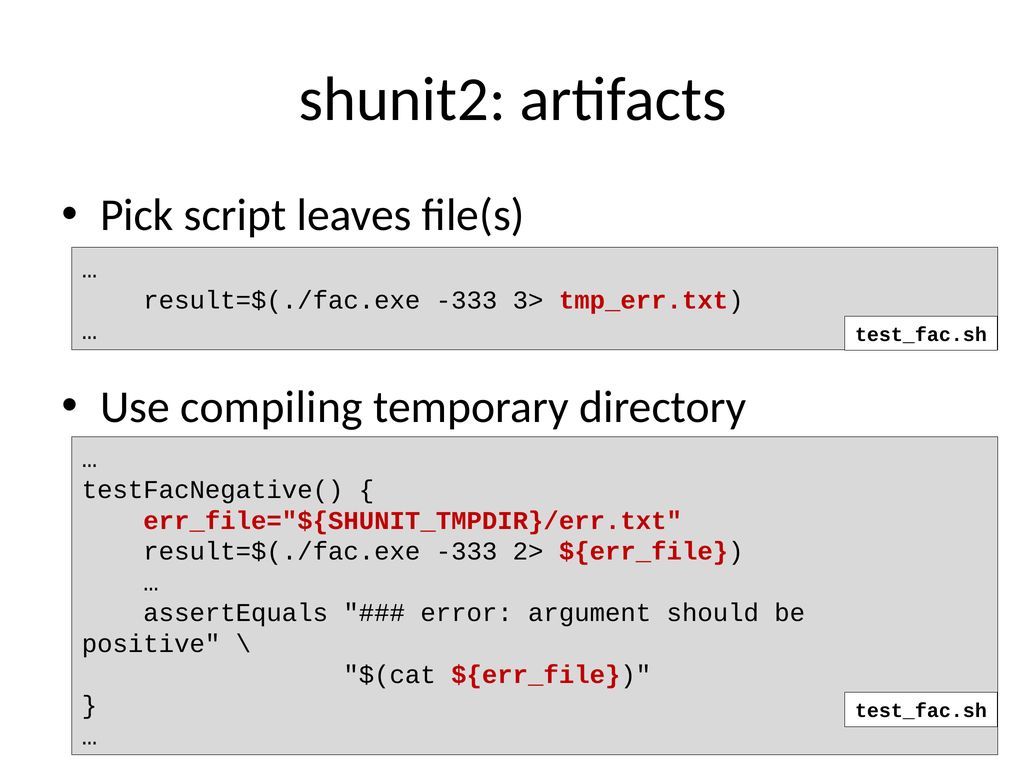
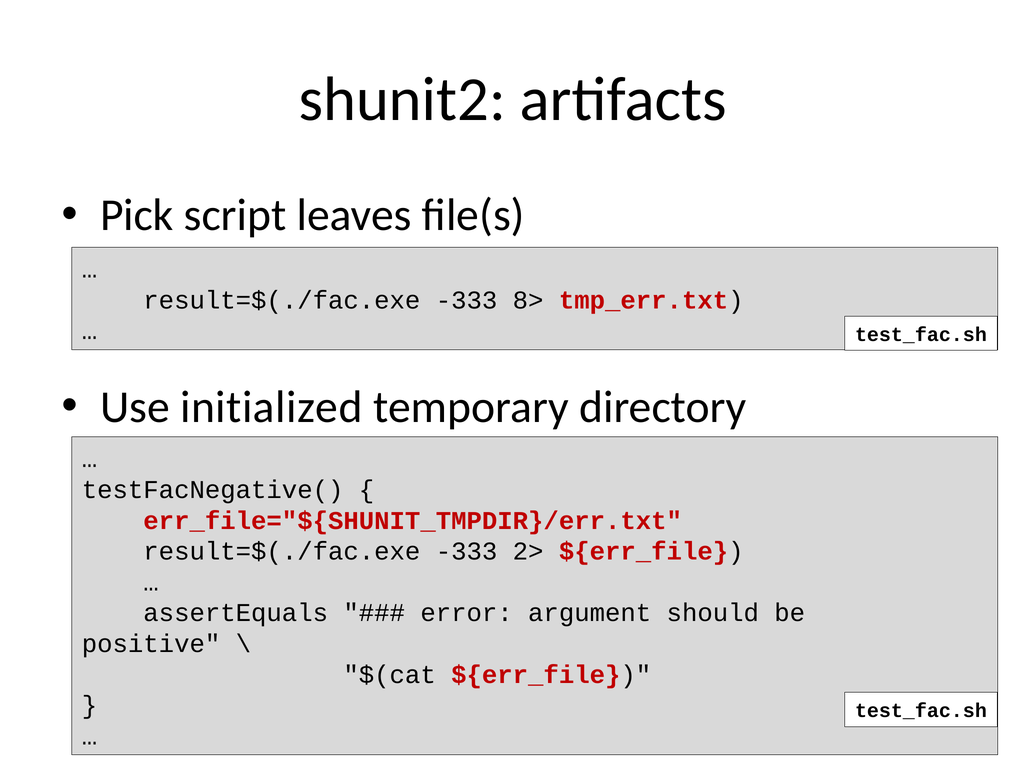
3>: 3> -> 8> (528, 300)
compiling: compiling -> initialized (271, 407)
